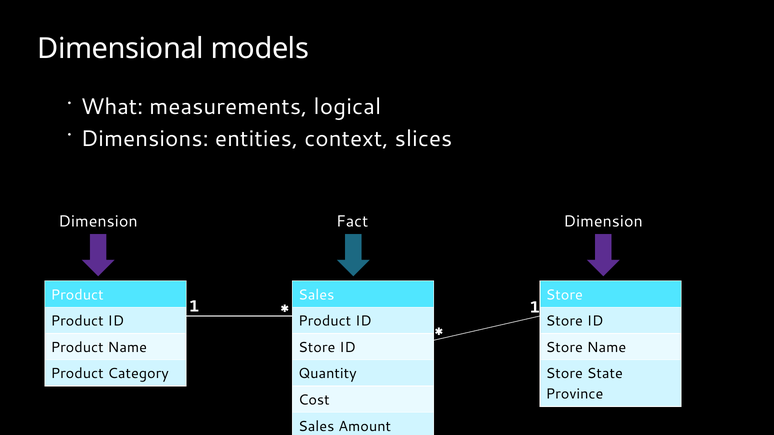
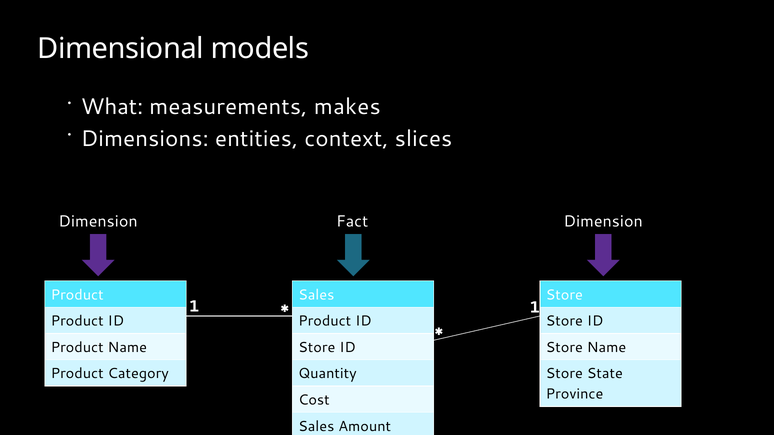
logical: logical -> makes (347, 107)
